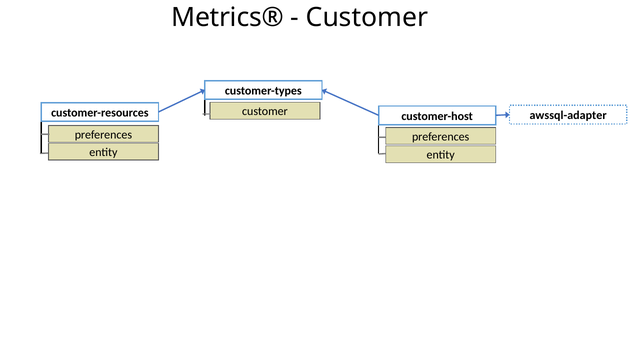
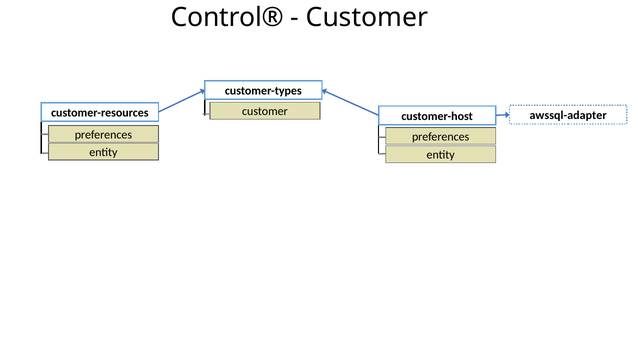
Metrics®: Metrics® -> Control® (227, 18)
